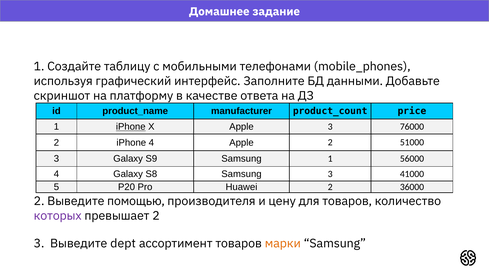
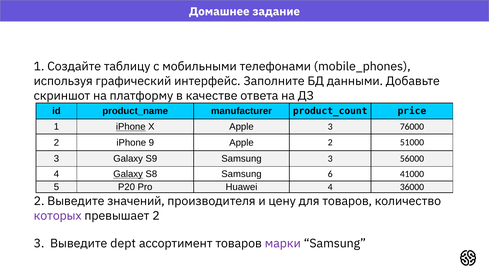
iPhone 4: 4 -> 9 (151, 143)
Samsung 1: 1 -> 3 (330, 159)
Galaxy underline: none -> present (128, 174)
Samsung 3: 3 -> 6 (330, 174)
Huawei 2: 2 -> 4 (330, 187)
помощью: помощью -> значений (136, 201)
марки colour: orange -> purple (283, 243)
